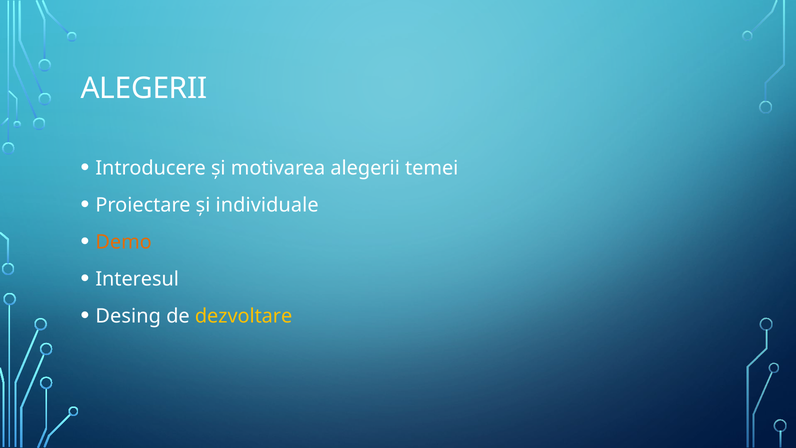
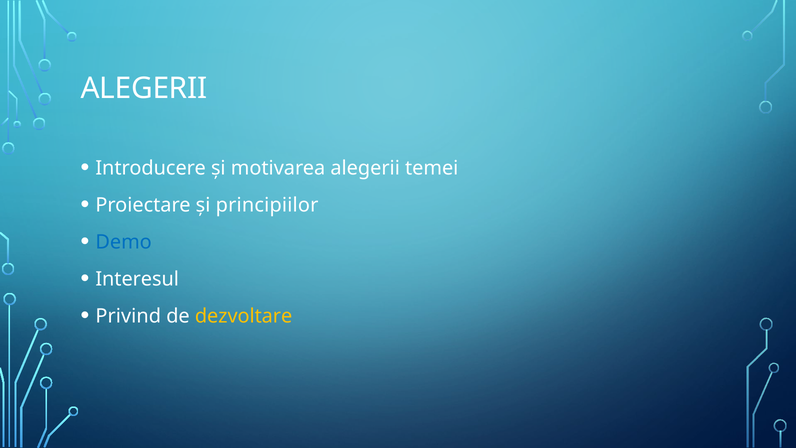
individuale: individuale -> principiilor (267, 205)
Demo colour: orange -> blue (124, 242)
Desing: Desing -> Privind (128, 316)
